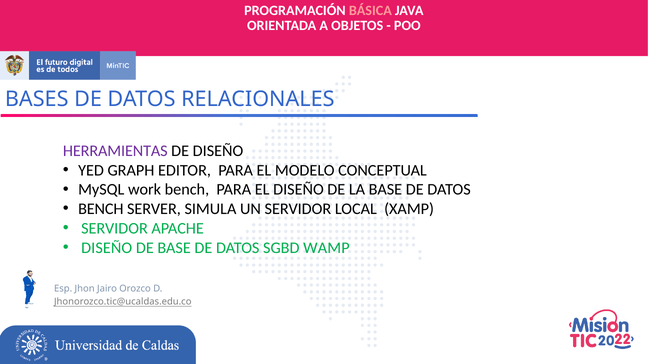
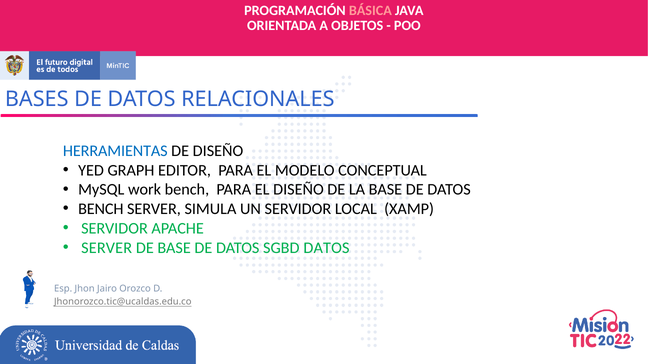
HERRAMIENTAS colour: purple -> blue (115, 151)
DISEÑO: DISEÑO -> SERVER (107, 248)
SGBD WAMP: WAMP -> DATOS (326, 248)
